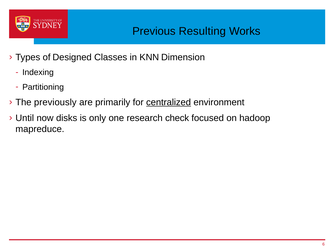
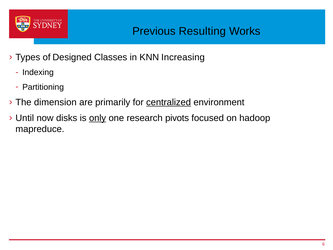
Dimension: Dimension -> Increasing (183, 57)
previously: previously -> dimension (55, 102)
only underline: none -> present (98, 118)
check: check -> pivots (177, 118)
